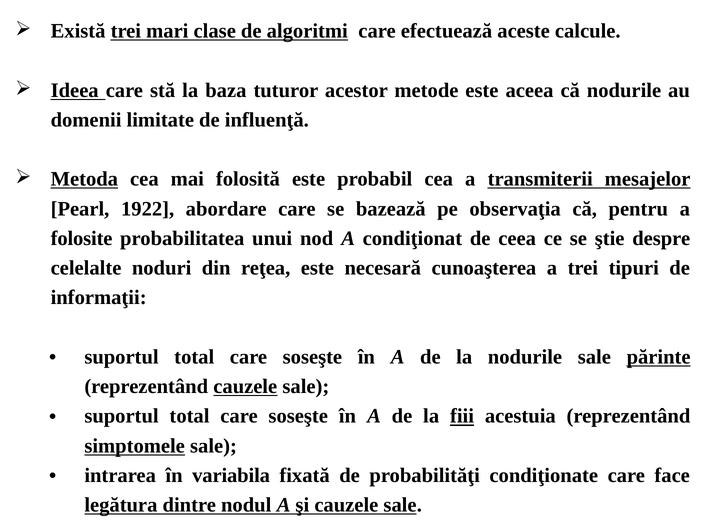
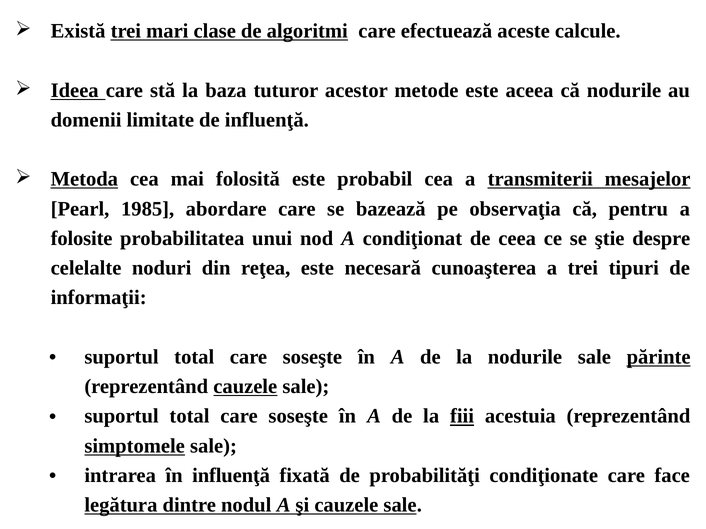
1922: 1922 -> 1985 (148, 209)
în variabila: variabila -> influenţă (231, 476)
